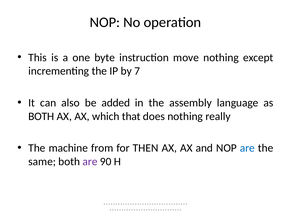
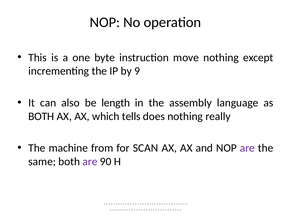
7: 7 -> 9 (137, 71)
added: added -> length (116, 103)
that: that -> tells (131, 116)
THEN: THEN -> SCAN (146, 148)
are colour: blue -> purple (247, 148)
